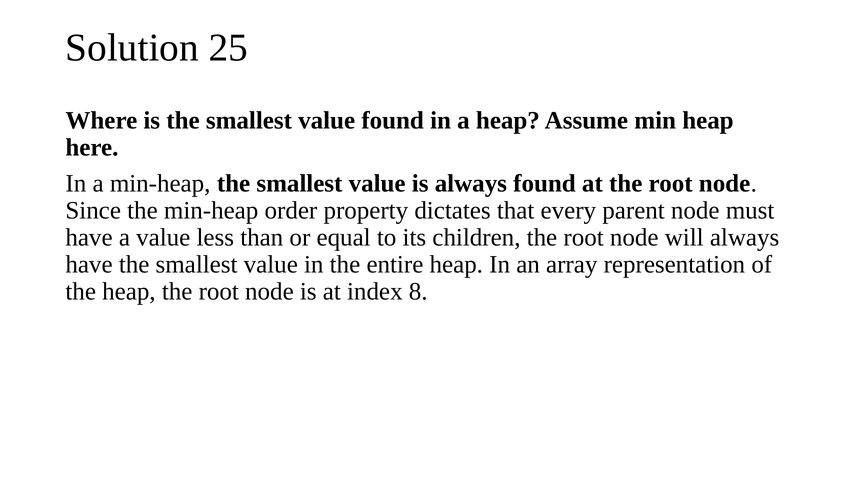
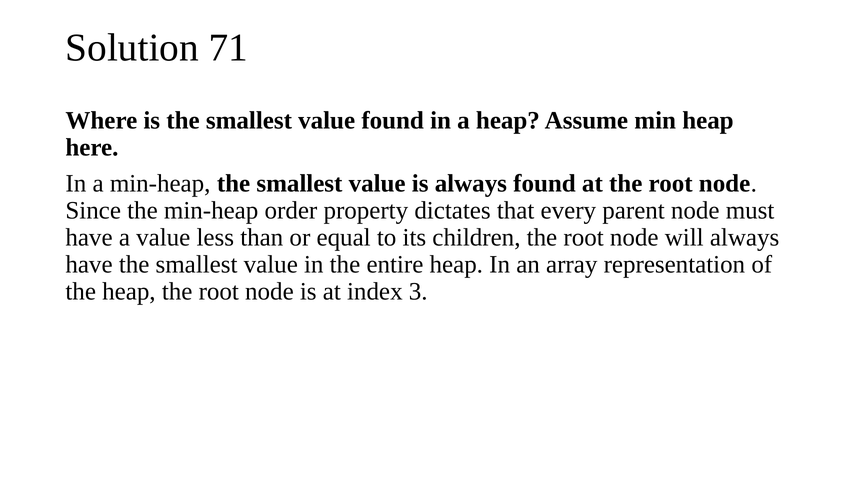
25: 25 -> 71 (228, 48)
8: 8 -> 3 (418, 291)
